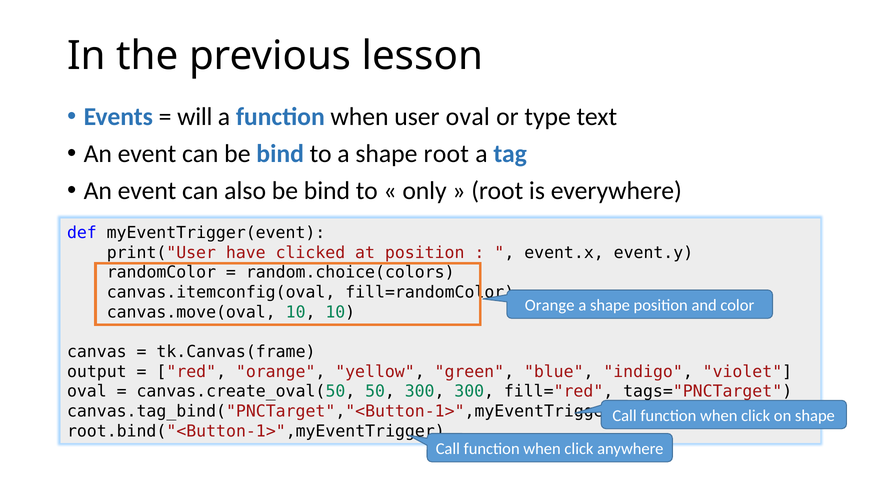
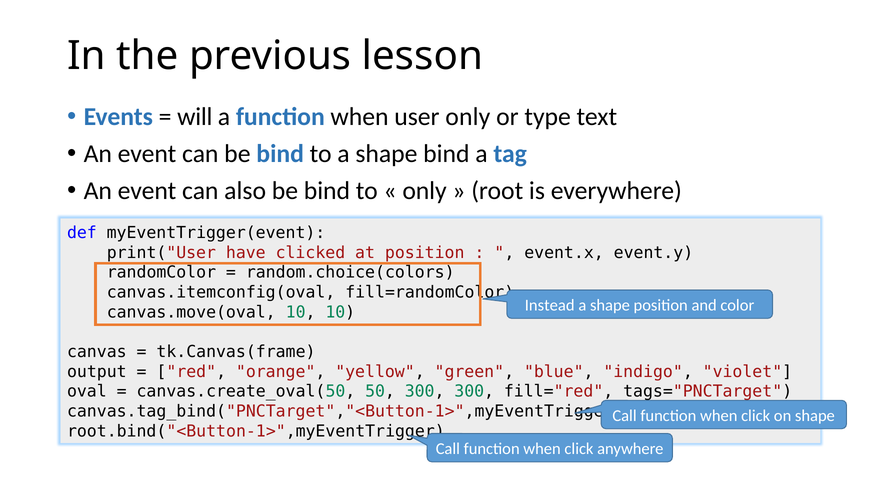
user oval: oval -> only (468, 117)
shape root: root -> bind (446, 154)
Orange: Orange -> Instead (550, 305)
